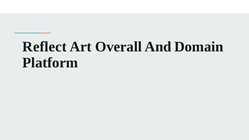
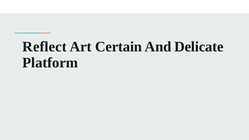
Overall: Overall -> Certain (119, 47)
Domain: Domain -> Delicate (199, 47)
